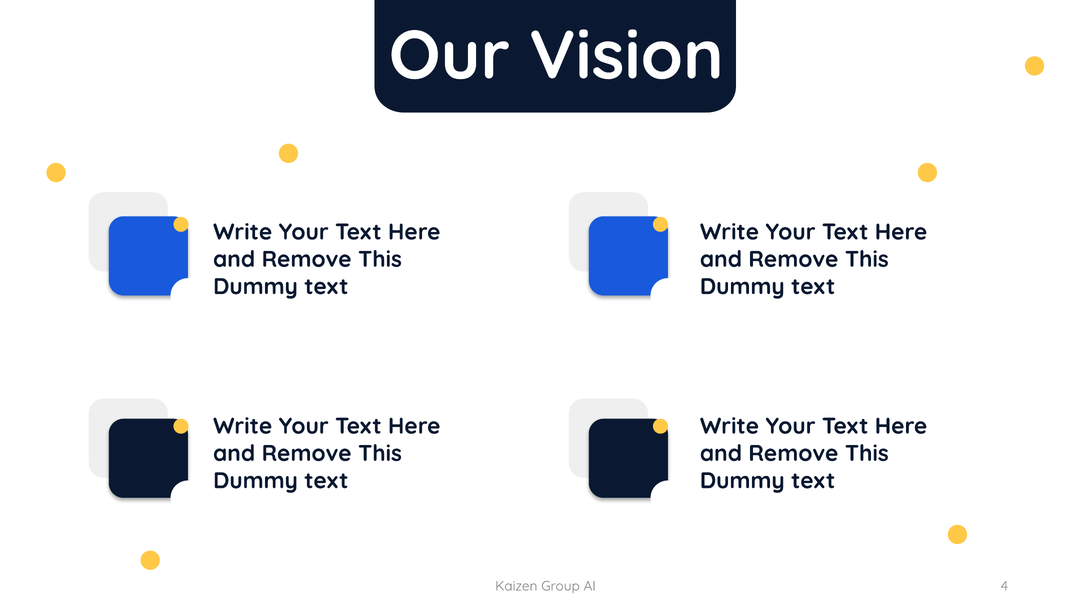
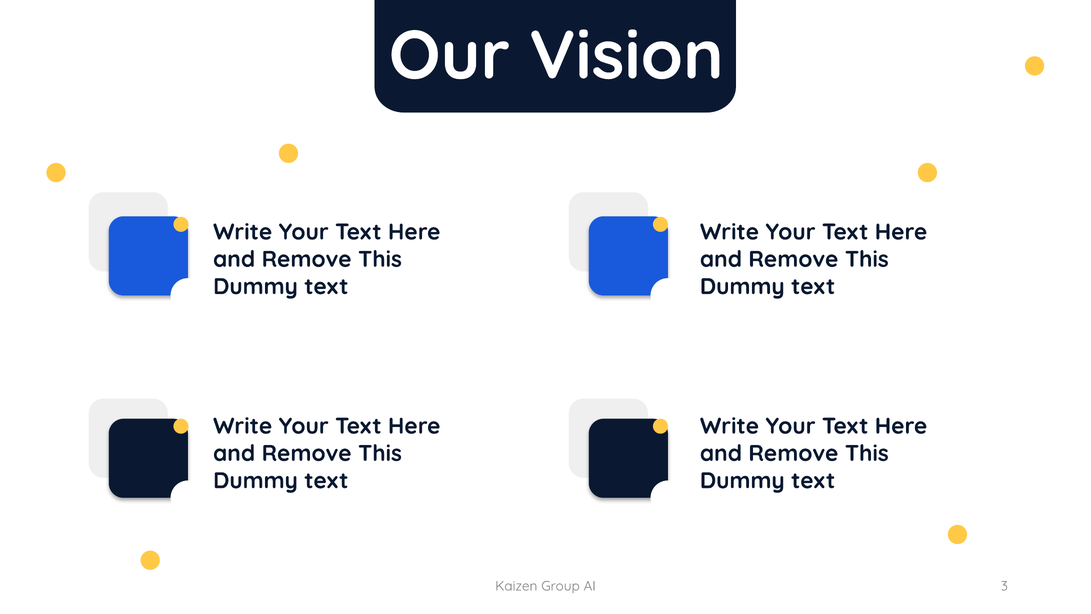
4: 4 -> 3 (1004, 586)
